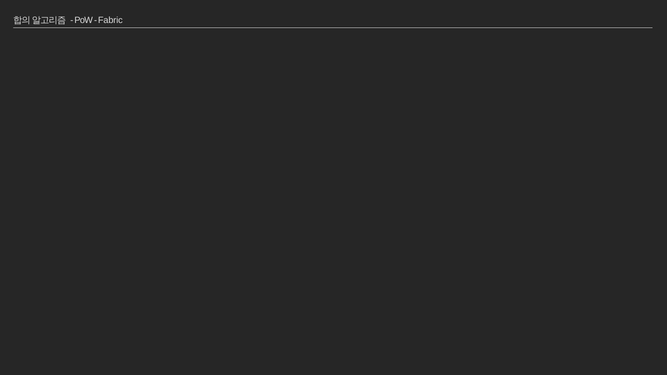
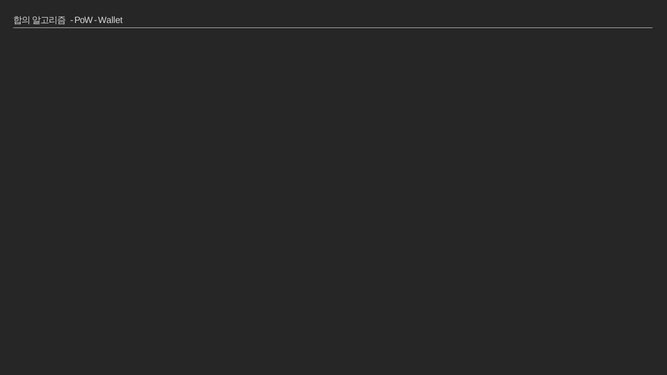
Fabric: Fabric -> Wallet (110, 20)
